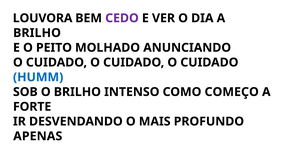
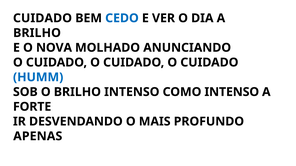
LOUVORA: LOUVORA -> CUIDADO (42, 18)
CEDO colour: purple -> blue (122, 18)
PEITO: PEITO -> NOVA (54, 48)
COMO COMEÇO: COMEÇO -> INTENSO (232, 92)
